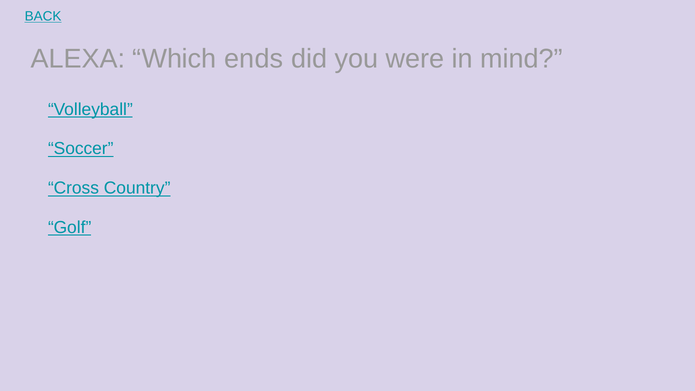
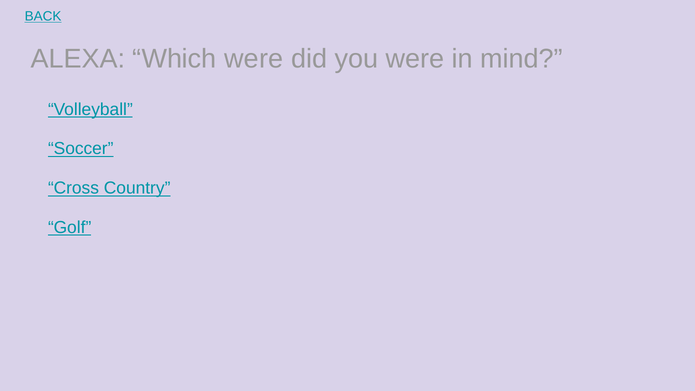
Which ends: ends -> were (254, 59)
